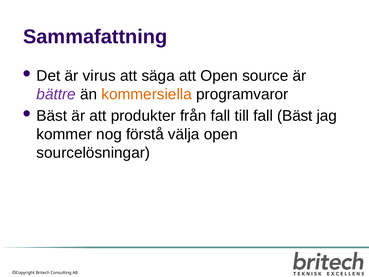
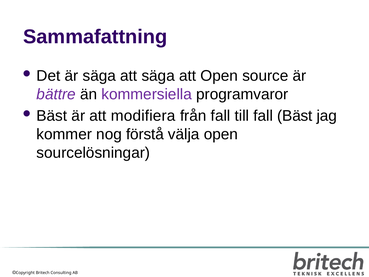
är virus: virus -> säga (99, 76)
kommersiella colour: orange -> purple (147, 94)
produkter: produkter -> modifiera (143, 116)
